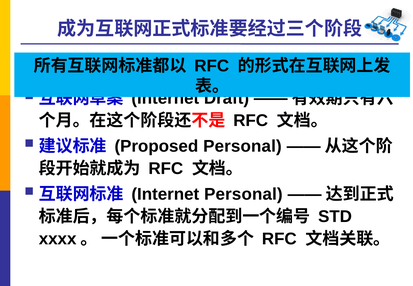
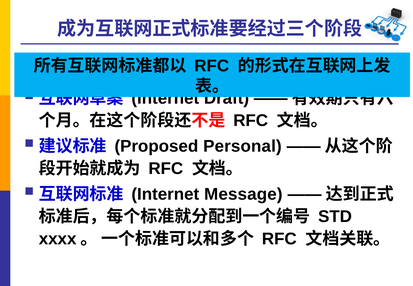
Internet Personal: Personal -> Message (243, 194)
